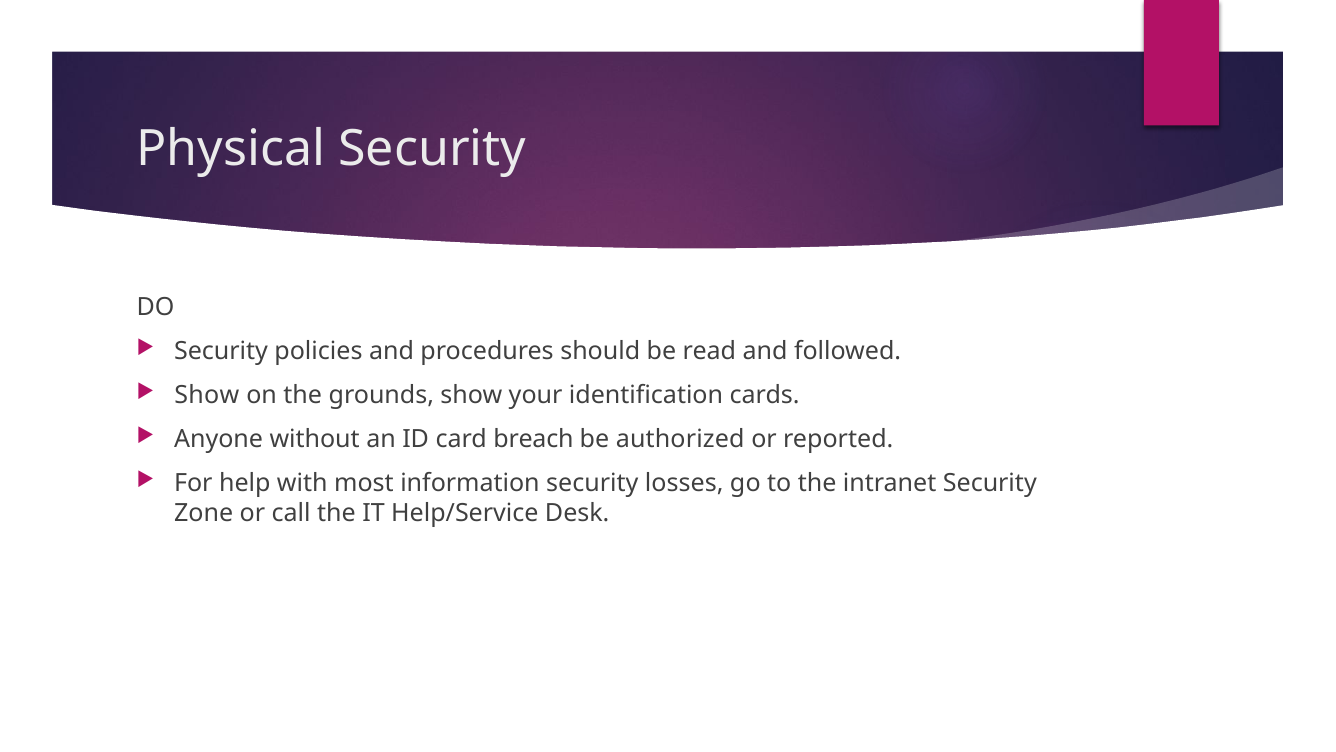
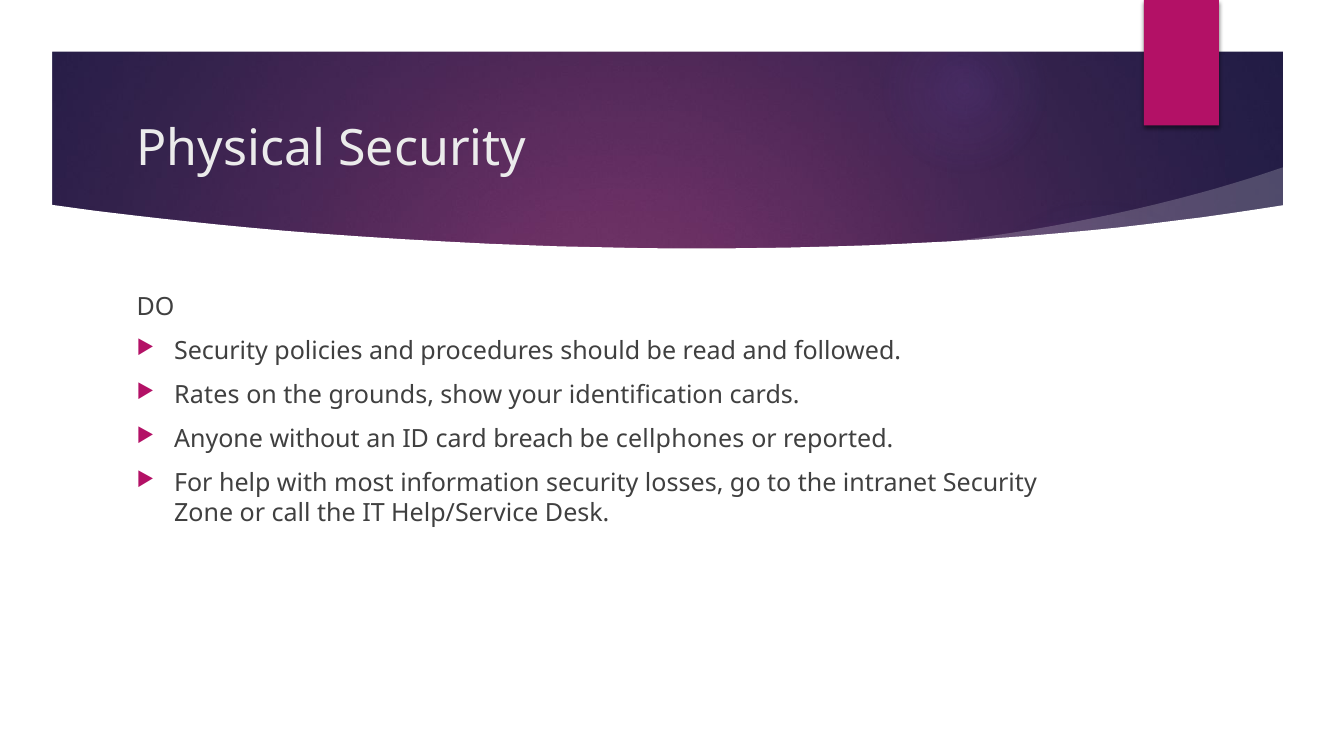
Show: Show -> Rates (207, 395)
authorized: authorized -> cellphones (680, 439)
